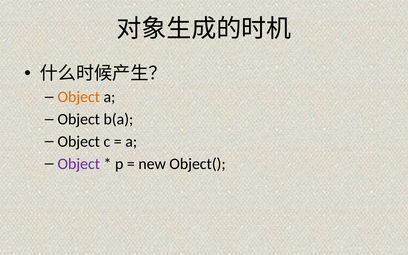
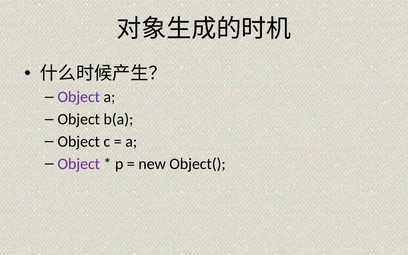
Object colour: orange -> purple (79, 97)
